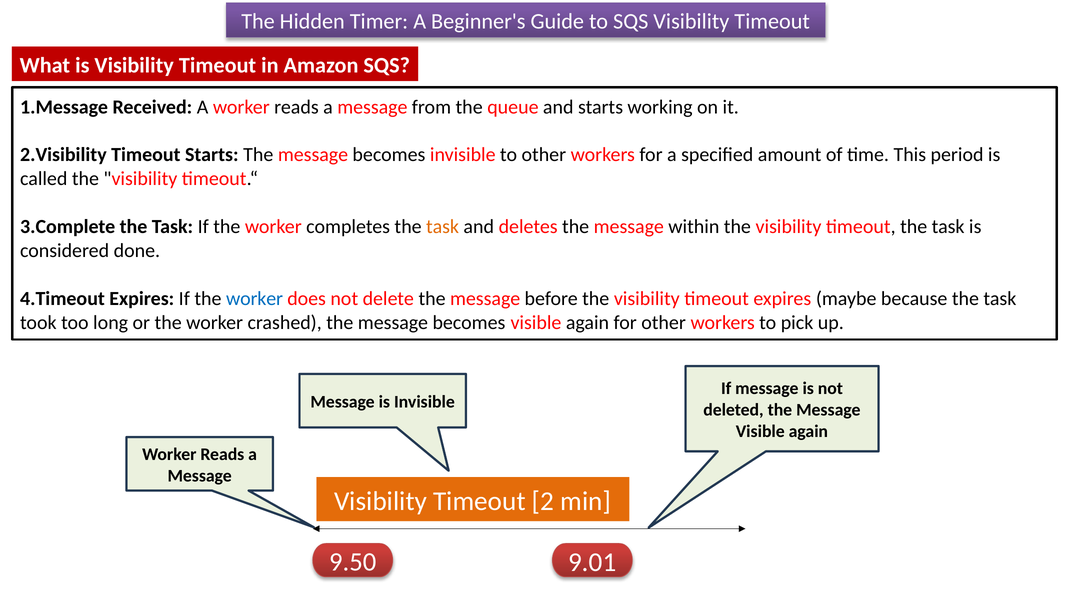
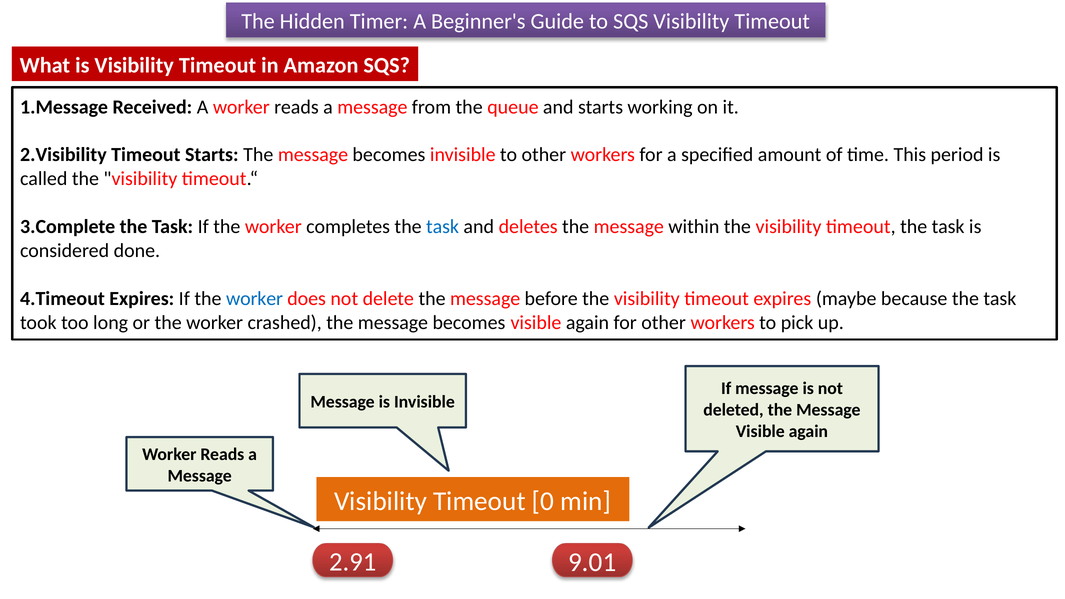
task colour: orange -> blue (443, 227)
2: 2 -> 0 (543, 501)
9.50: 9.50 -> 2.91 (353, 562)
